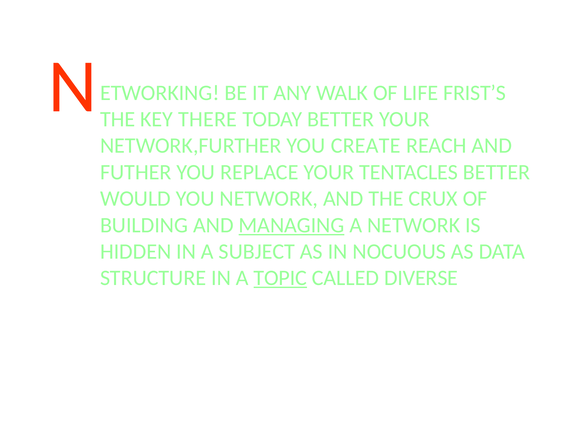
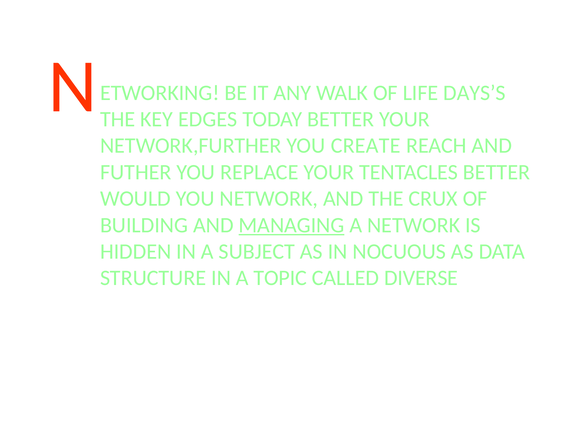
FRIST’S: FRIST’S -> DAYS’S (475, 93)
THERE: THERE -> EDGES (208, 119)
TOPIC underline: present -> none (280, 278)
